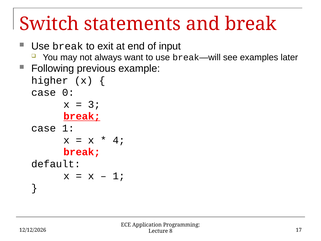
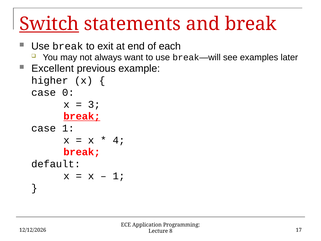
Switch underline: none -> present (49, 24)
input: input -> each (170, 46)
Following: Following -> Excellent (53, 69)
